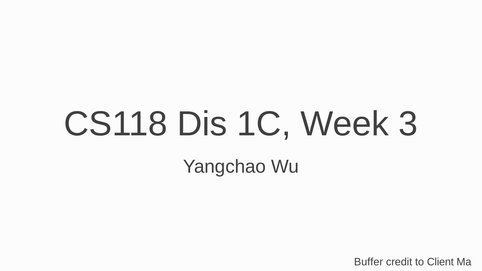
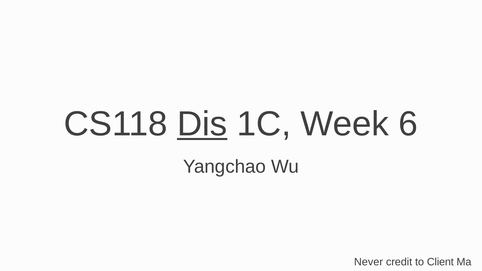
Dis underline: none -> present (202, 124)
3: 3 -> 6 (408, 124)
Buffer: Buffer -> Never (369, 262)
